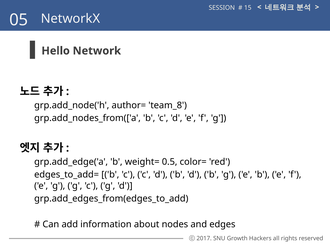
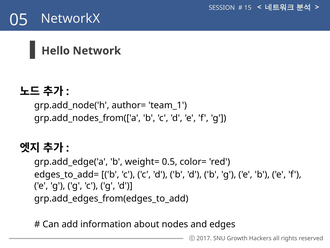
team_8: team_8 -> team_1 (168, 105)
